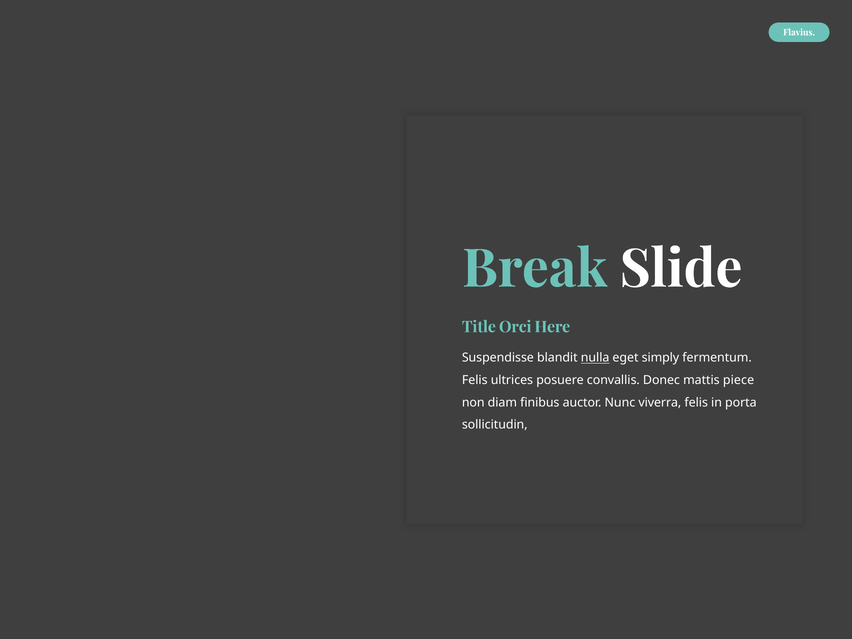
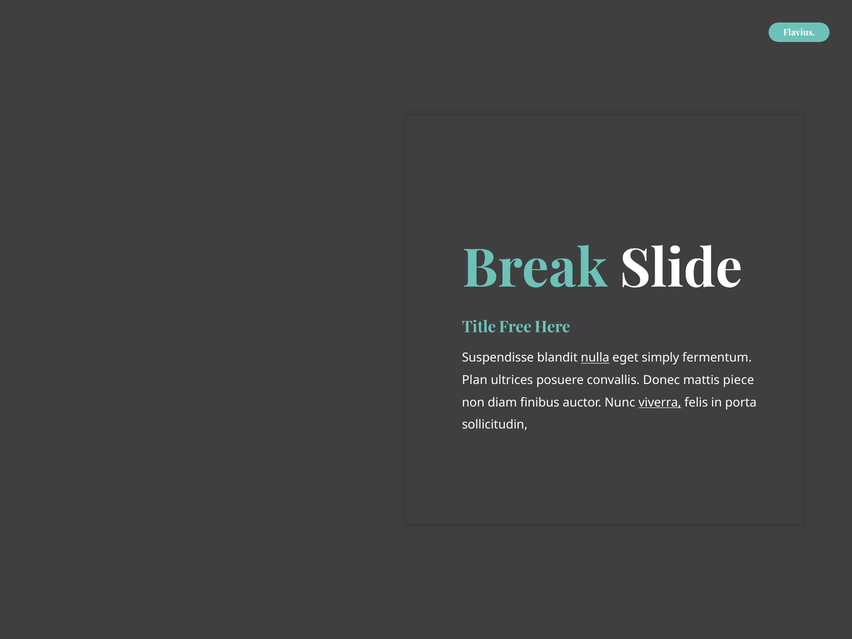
Orci: Orci -> Free (515, 327)
Felis: Felis -> Plan (475, 380)
viverra underline: none -> present (660, 403)
